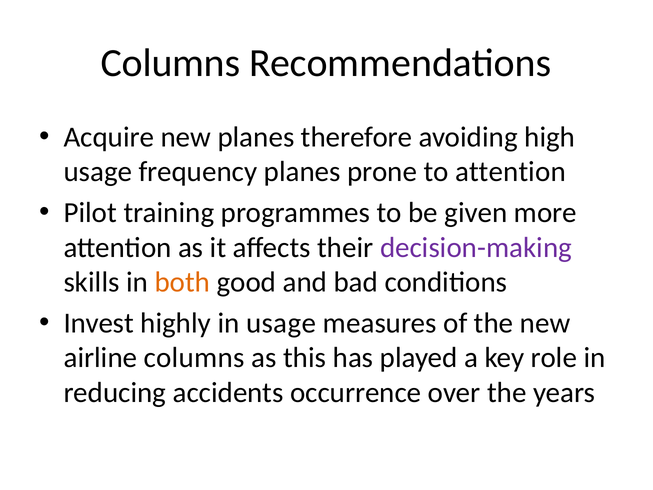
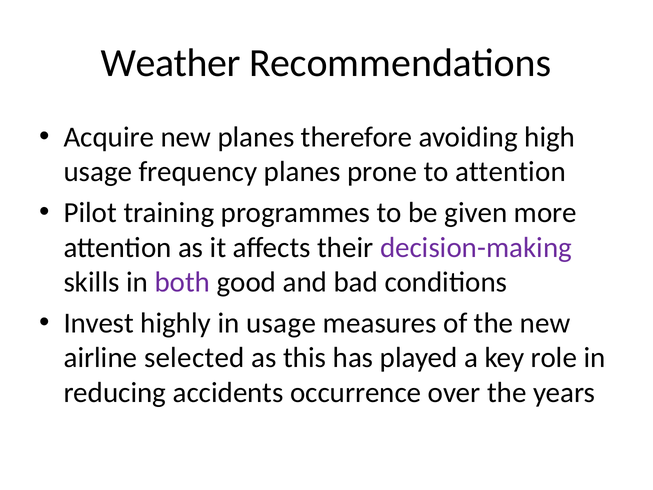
Columns: Columns -> Weather (171, 63)
both colour: orange -> purple (182, 282)
airline columns: columns -> selected (194, 358)
